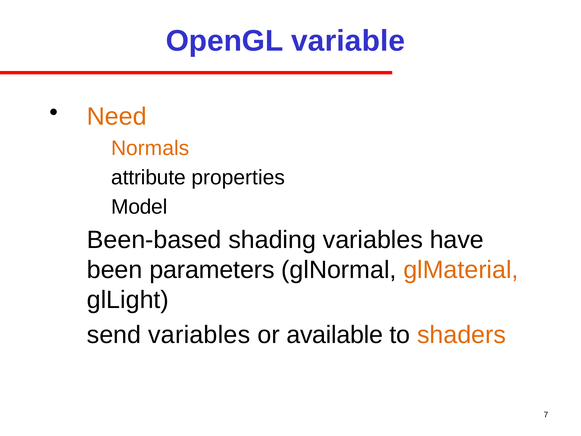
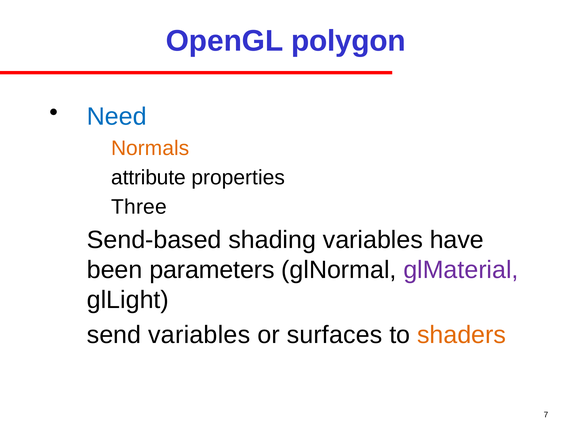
variable: variable -> polygon (348, 41)
Need colour: orange -> blue (117, 117)
Model: Model -> Three (139, 207)
Been-based: Been-based -> Send-based (154, 240)
glMaterial colour: orange -> purple (461, 270)
available: available -> surfaces (335, 335)
